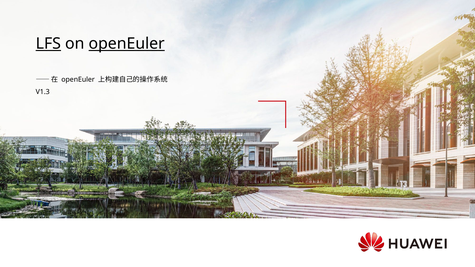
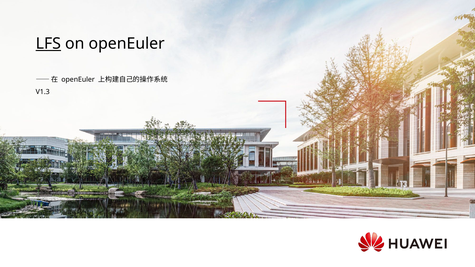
openEuler underline: present -> none (127, 44)
